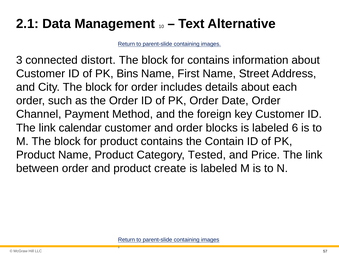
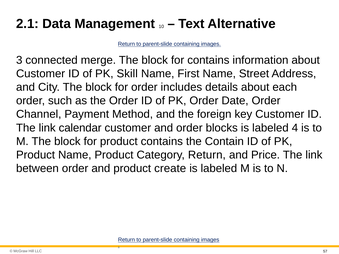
distort: distort -> merge (98, 60)
Bins: Bins -> Skill (127, 74)
6: 6 -> 4 (295, 128)
Category Tested: Tested -> Return (207, 155)
